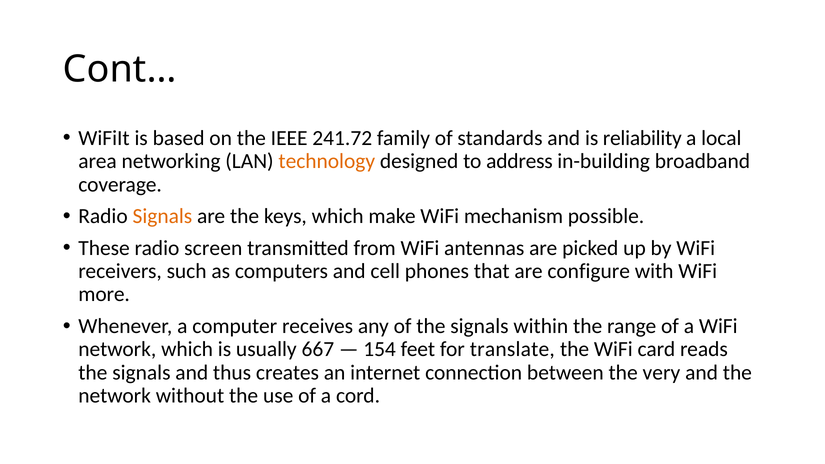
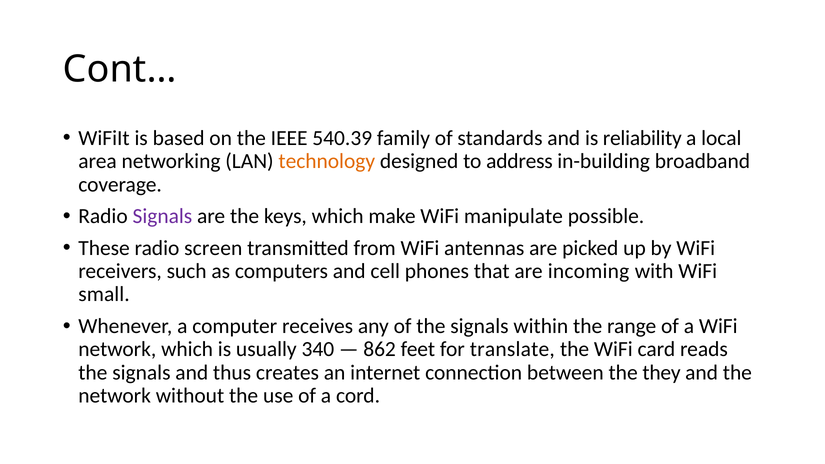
241.72: 241.72 -> 540.39 (342, 138)
Signals colour: orange -> purple (162, 216)
mechanism: mechanism -> manipulate (513, 216)
configure: configure -> incoming (589, 271)
more: more -> small (104, 294)
667: 667 -> 340 (318, 349)
154: 154 -> 862 (380, 349)
very: very -> they (662, 373)
